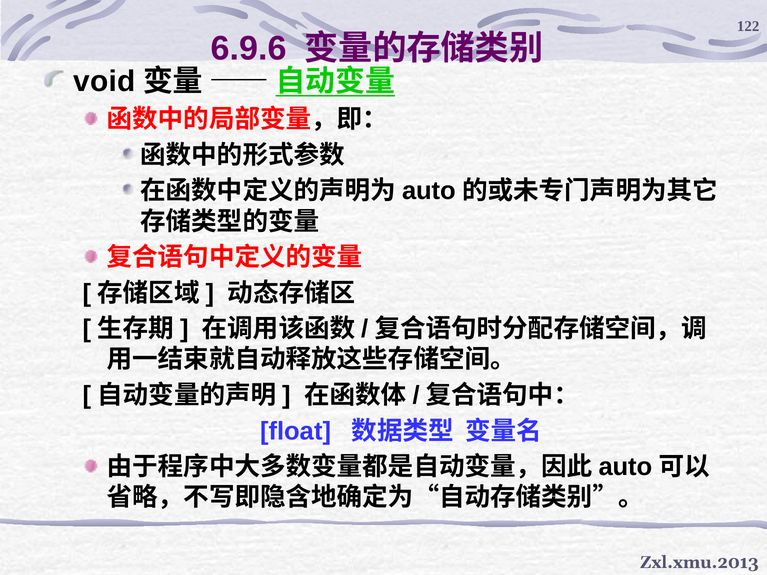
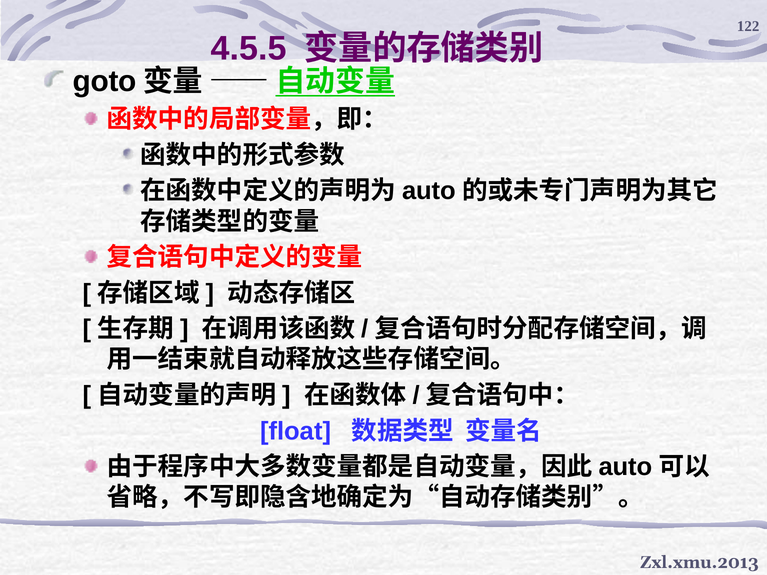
6.9.6: 6.9.6 -> 4.5.5 (249, 48)
void: void -> goto (105, 81)
